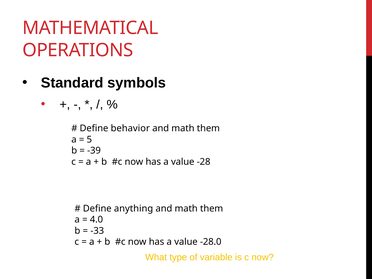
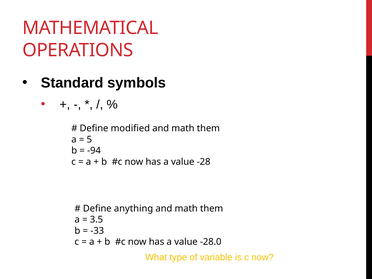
behavior: behavior -> modified (130, 128)
-39: -39 -> -94 (94, 151)
4.0: 4.0 -> 3.5 (96, 220)
